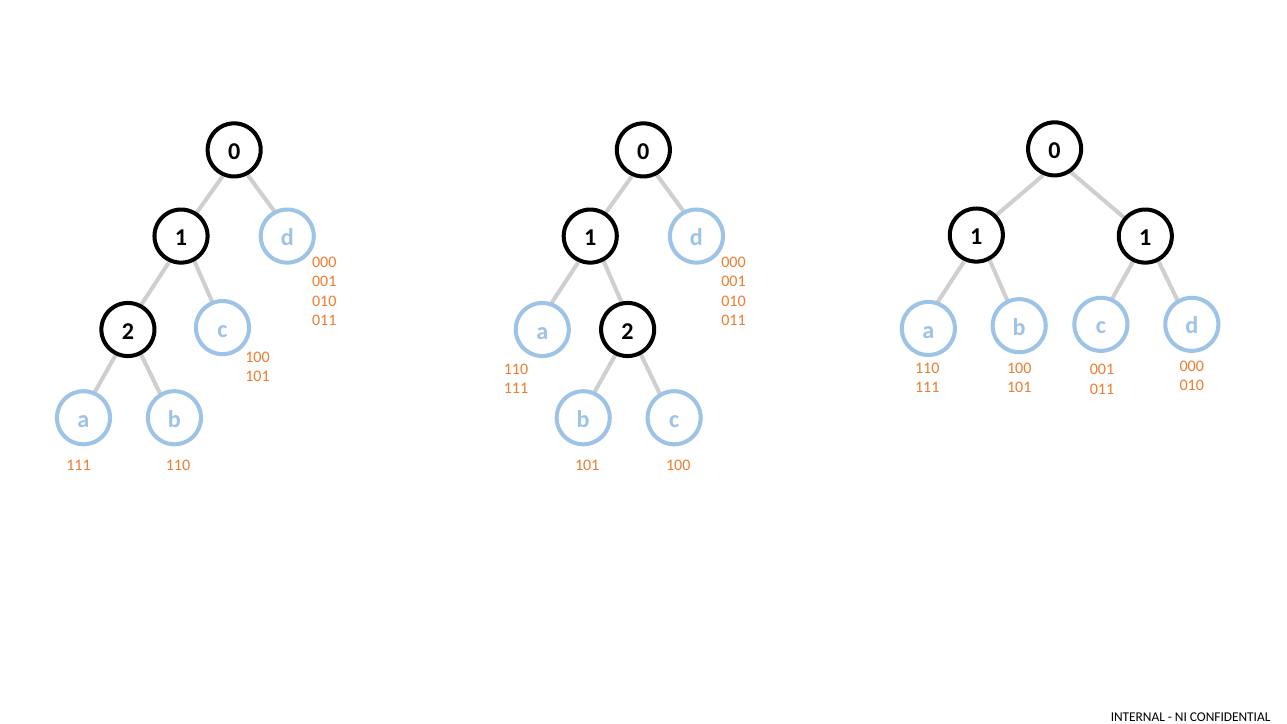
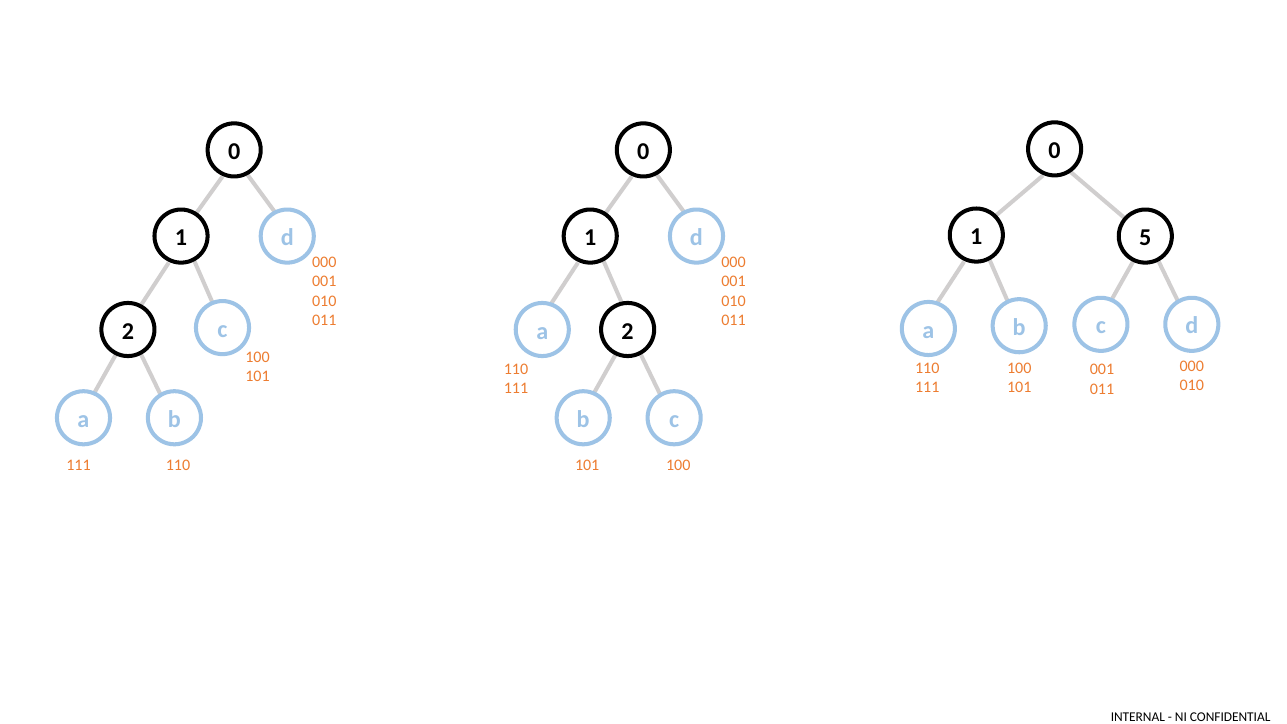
1 1: 1 -> 5 (1145, 238)
